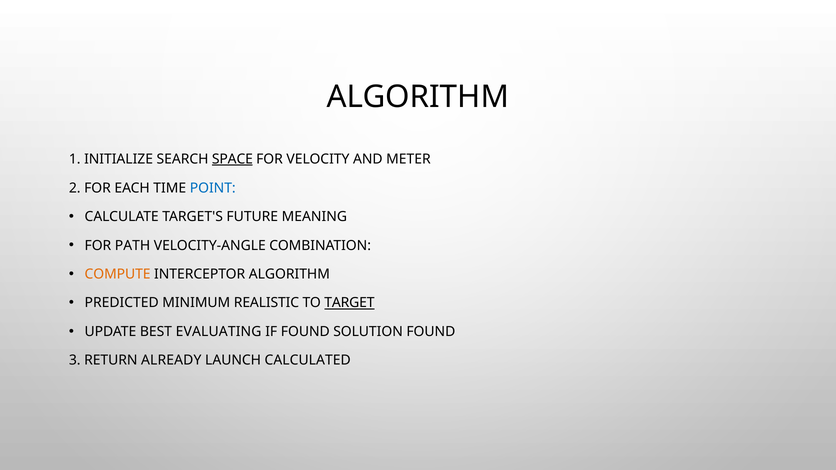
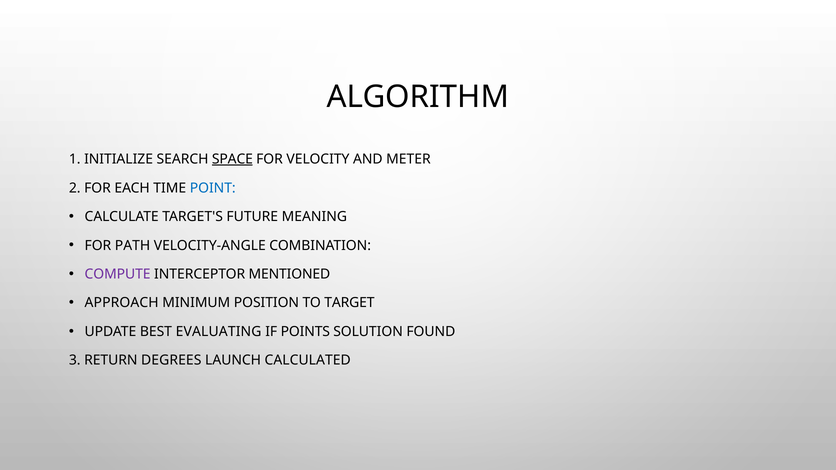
COMPUTE colour: orange -> purple (118, 274)
INTERCEPTOR ALGORITHM: ALGORITHM -> MENTIONED (289, 274)
PREDICTED: PREDICTED -> APPROACH (122, 303)
REALISTIC: REALISTIC -> POSITION (266, 303)
TARGET underline: present -> none (349, 303)
IF FOUND: FOUND -> POINTS (305, 332)
ALREADY: ALREADY -> DEGREES (171, 361)
